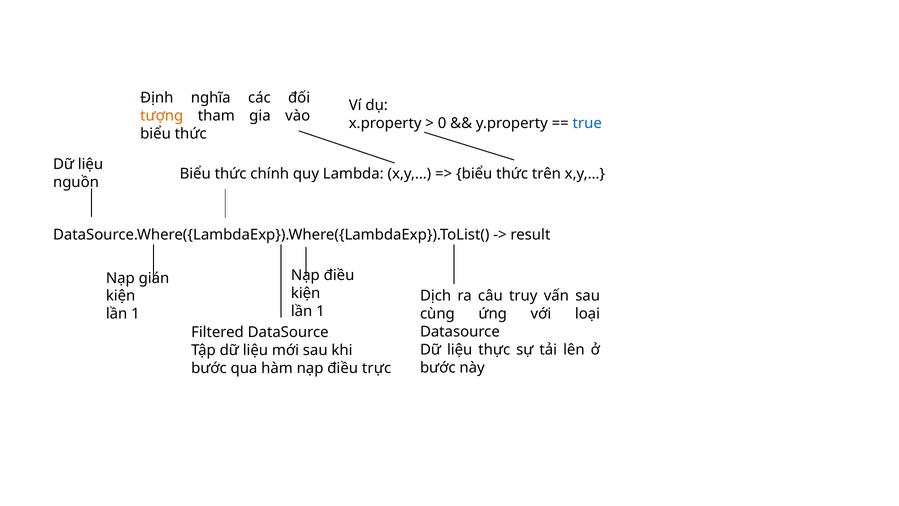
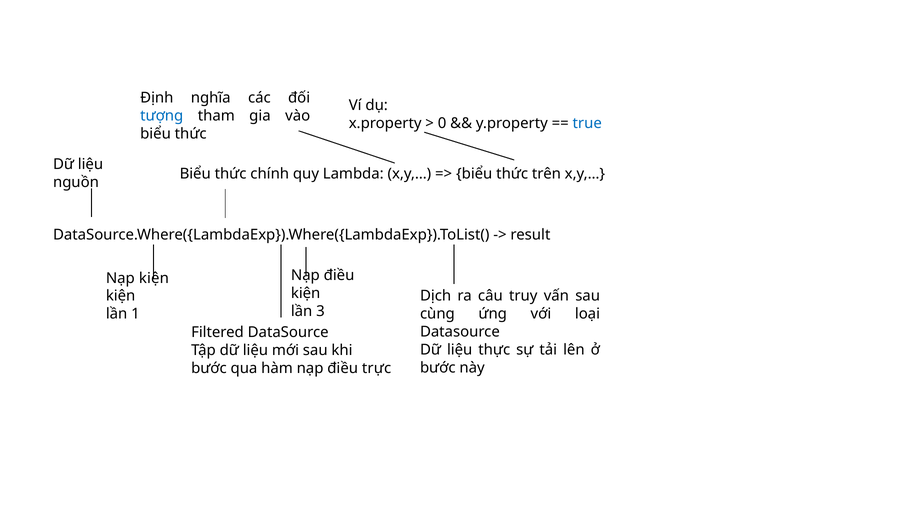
tượng colour: orange -> blue (162, 116)
Nạp gián: gián -> kiện (154, 278)
1: 1 -> 3 (320, 311)
